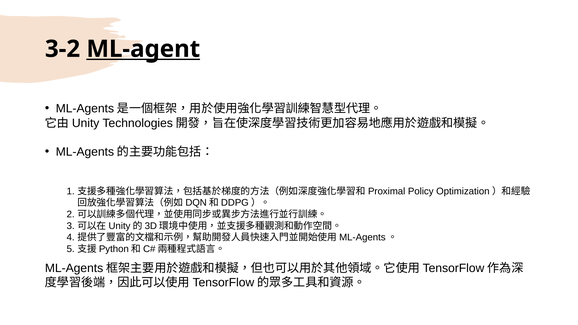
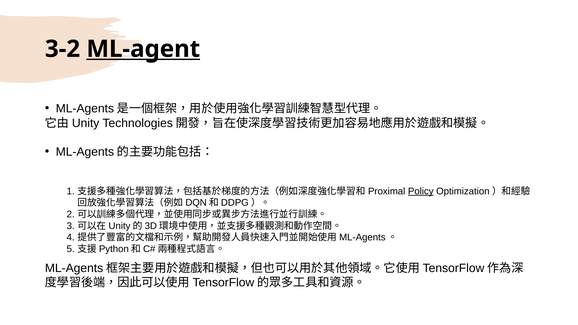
Policy underline: none -> present (421, 191)
